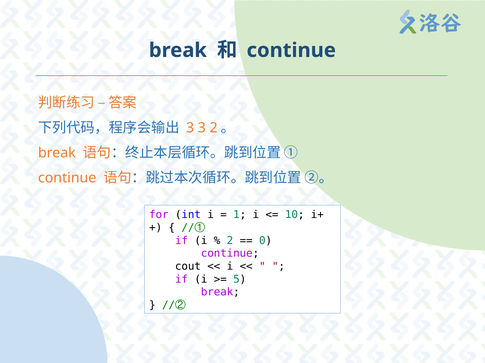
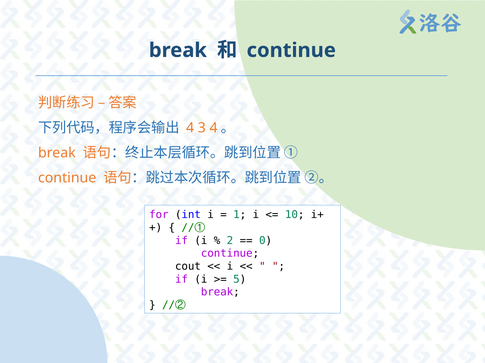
3: 3 -> 4 (190, 128)
3 2: 2 -> 4 (214, 128)
